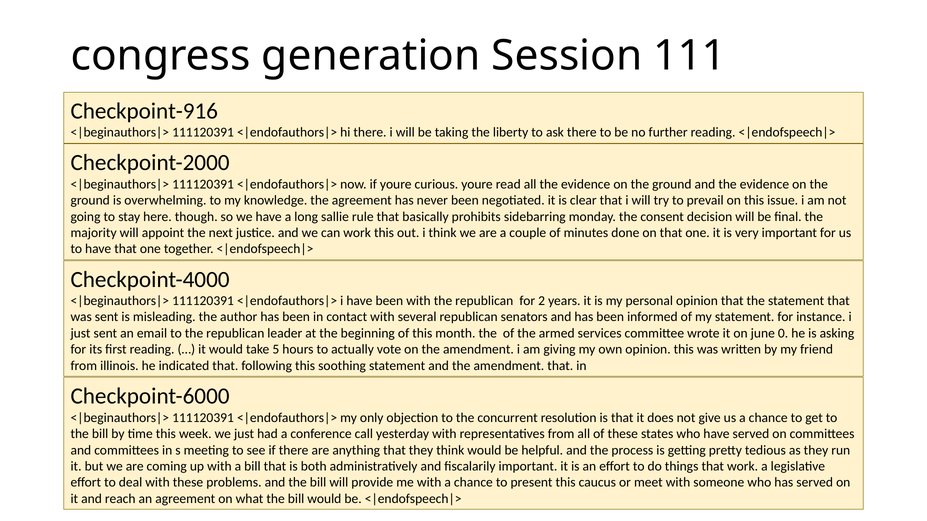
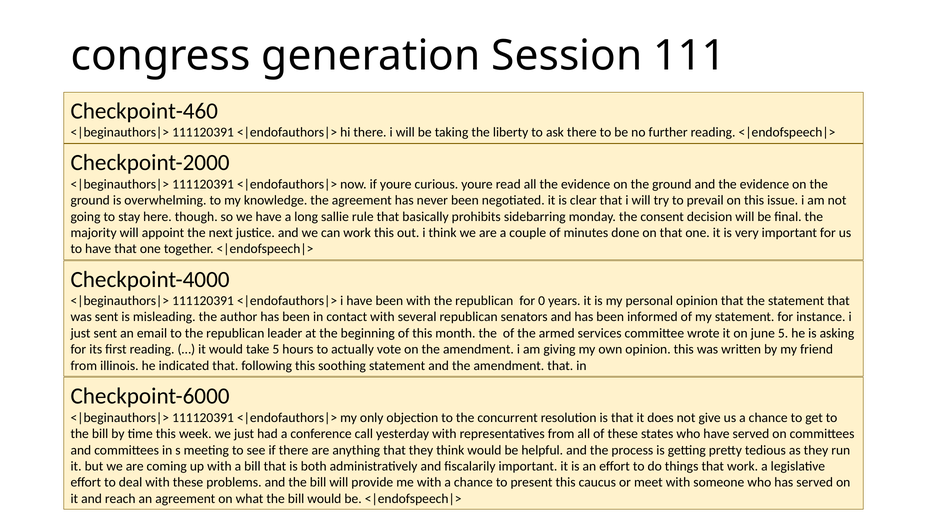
Checkpoint-916: Checkpoint-916 -> Checkpoint-460 (144, 111)
2: 2 -> 0 (542, 301)
june 0: 0 -> 5 (783, 333)
